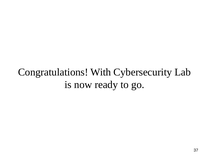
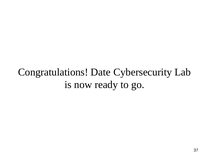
With: With -> Date (101, 72)
